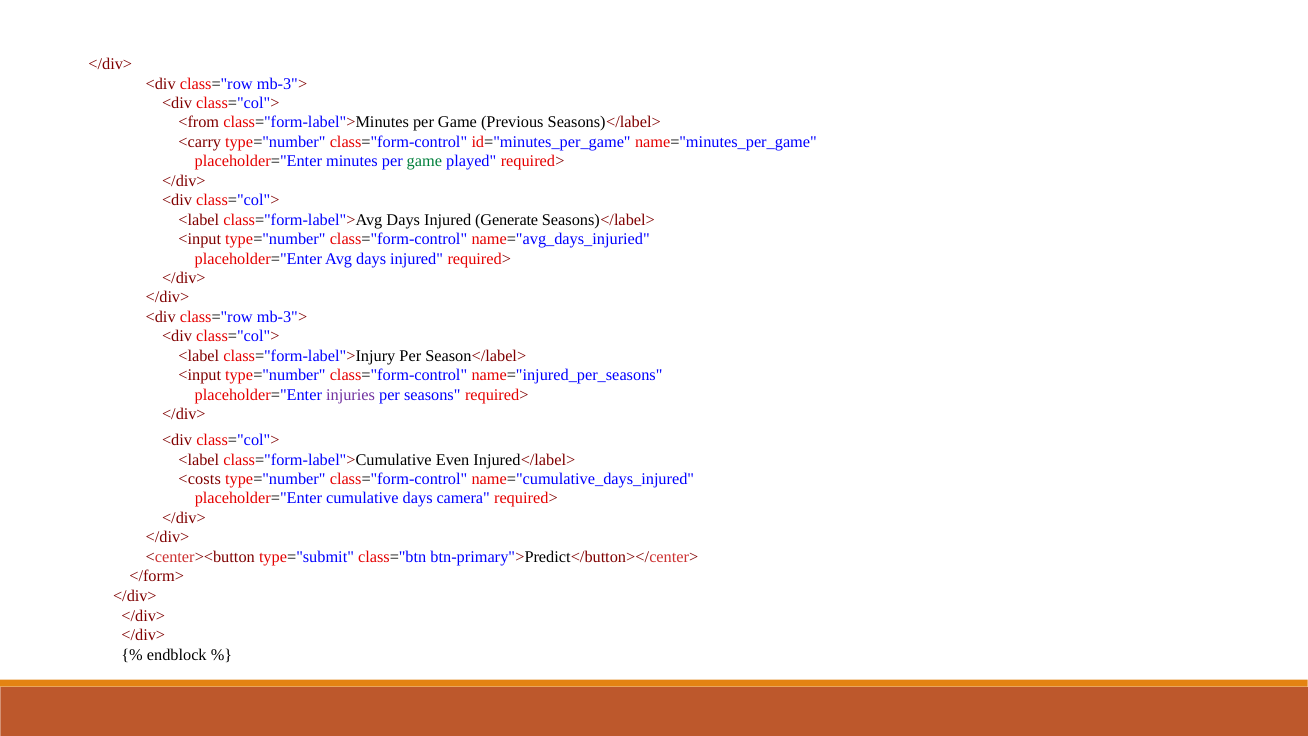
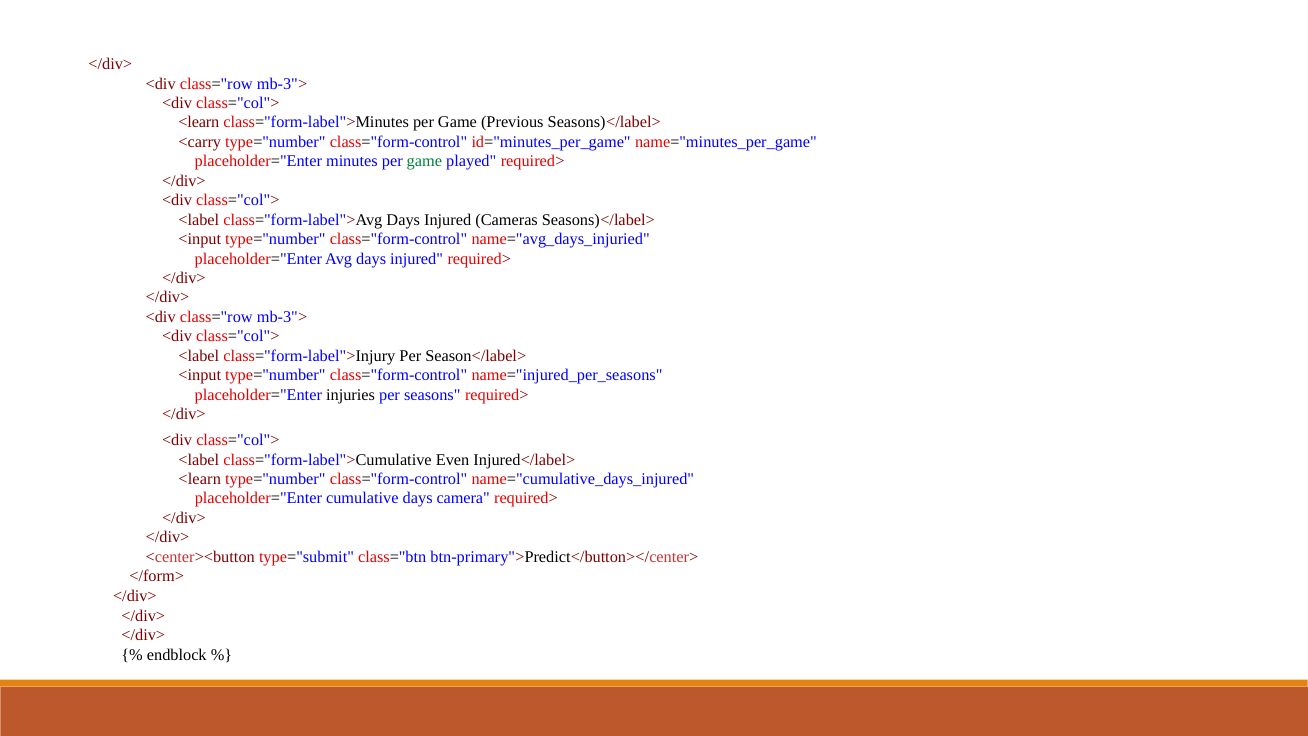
<from: <from -> <learn (199, 123)
Generate: Generate -> Cameras (507, 220)
injuries colour: purple -> black (351, 395)
<costs: <costs -> <learn (200, 479)
